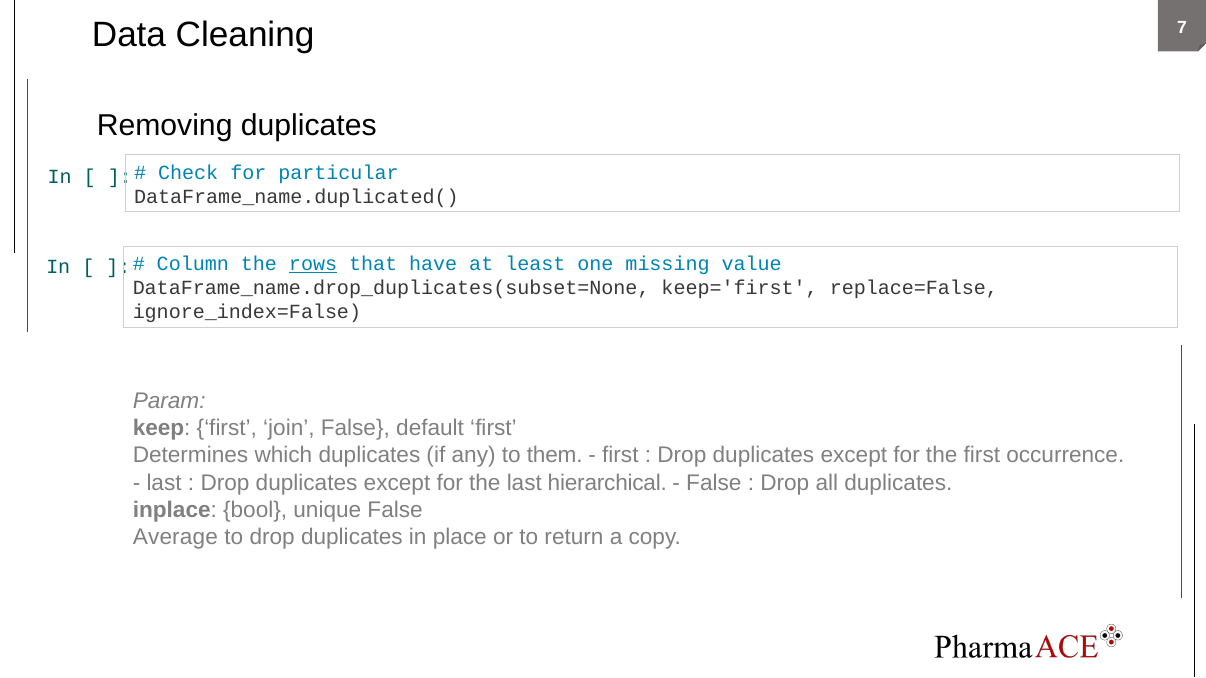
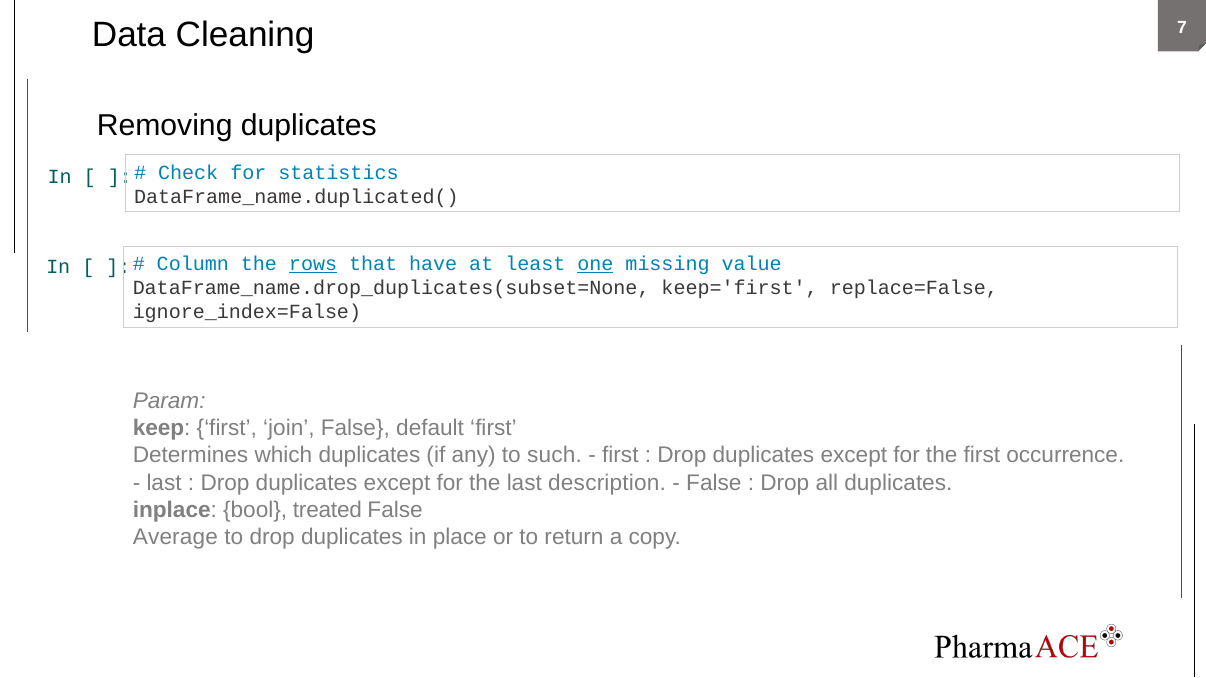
particular: particular -> statistics (338, 173)
one underline: none -> present (595, 264)
them: them -> such (554, 456)
hierarchical: hierarchical -> description (607, 483)
unique: unique -> treated (327, 510)
